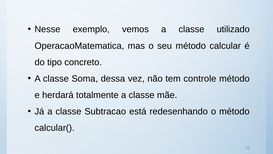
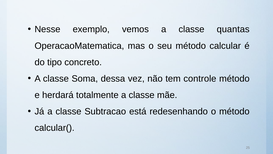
utilizado: utilizado -> quantas (233, 29)
